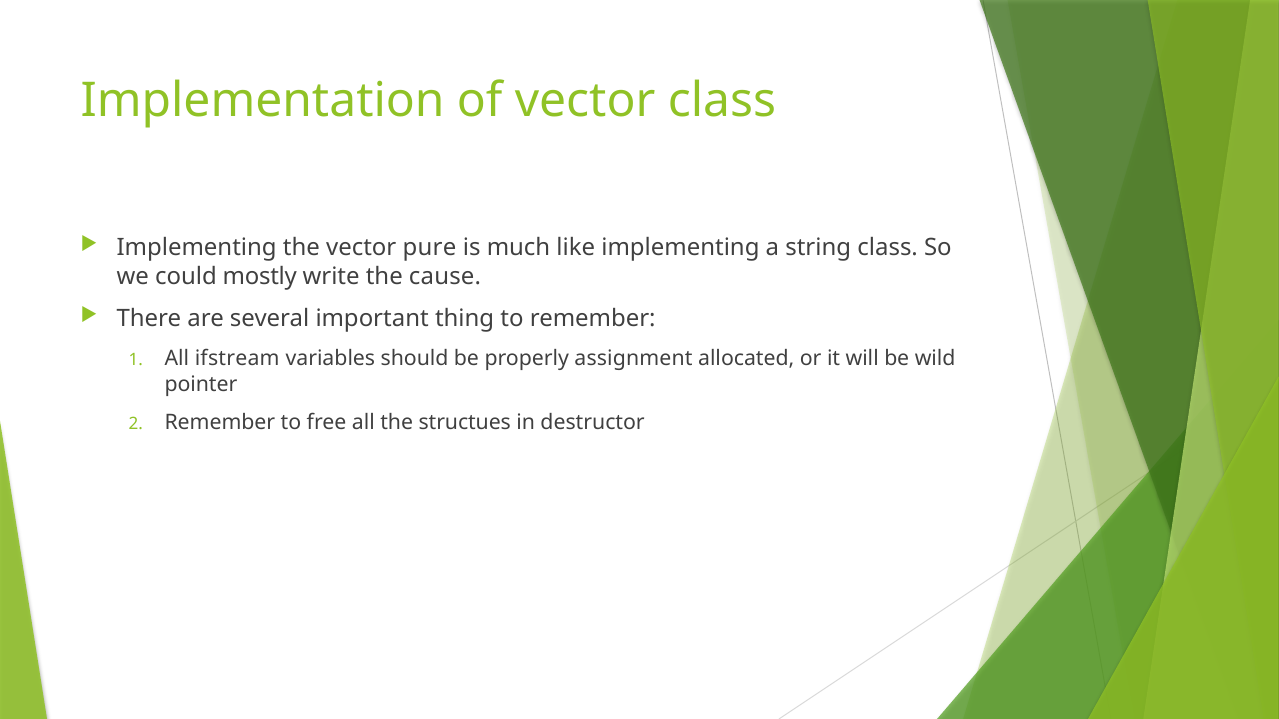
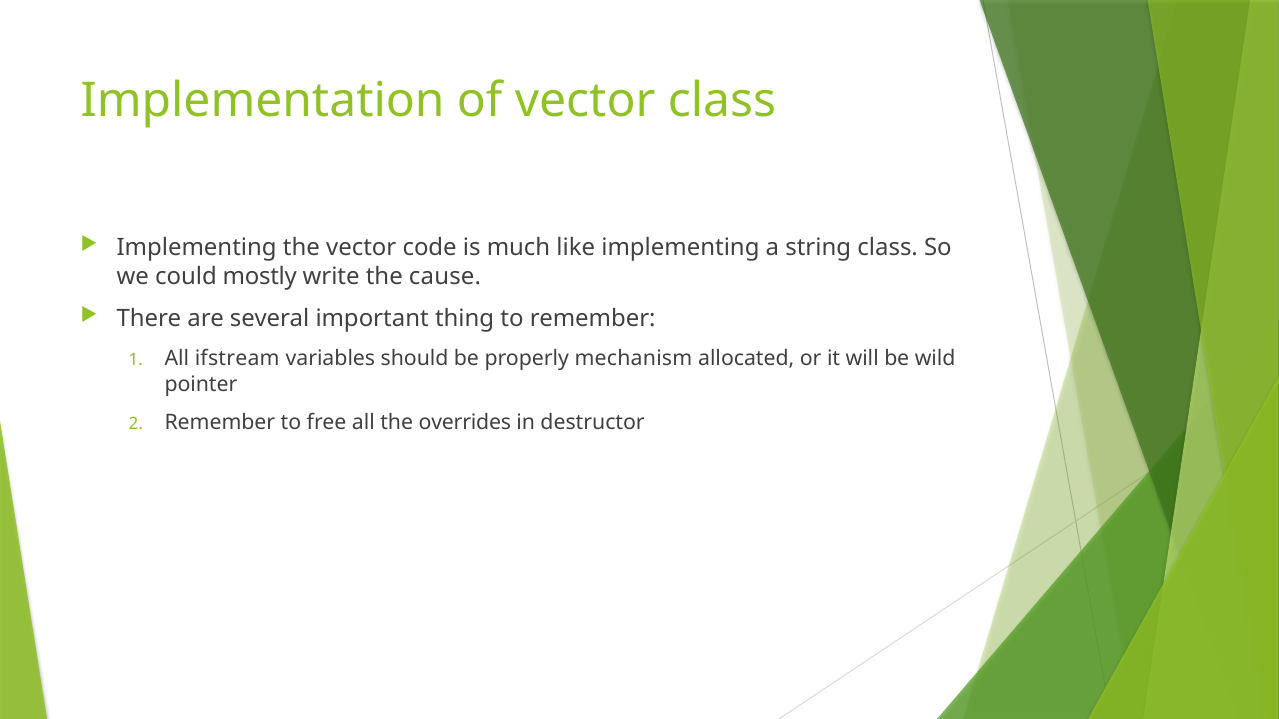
pure: pure -> code (430, 248)
assignment: assignment -> mechanism (633, 359)
structues: structues -> overrides (465, 423)
